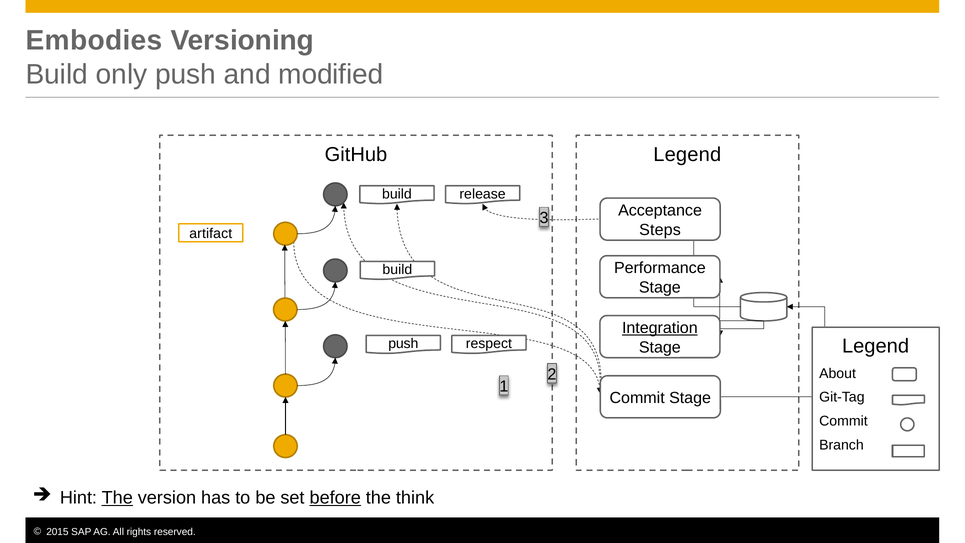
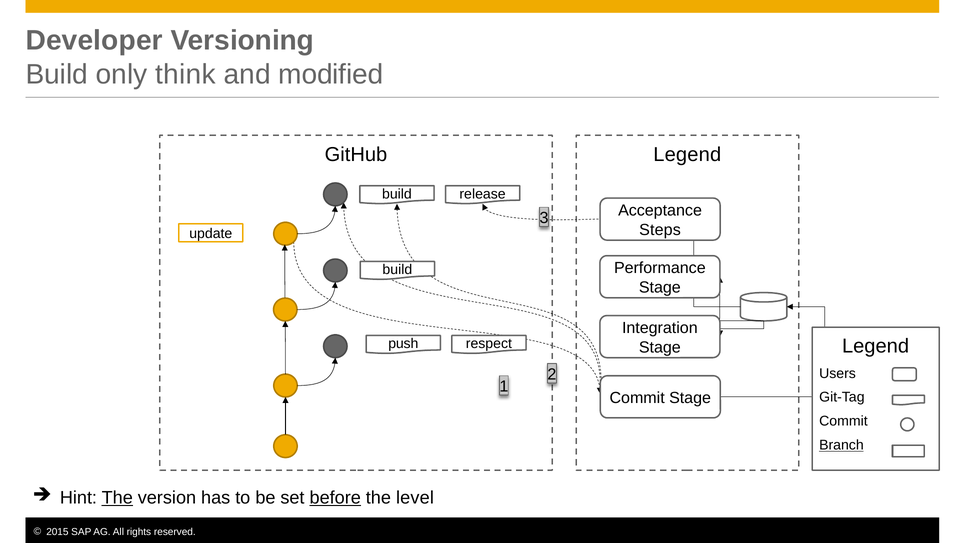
Embodies: Embodies -> Developer (94, 41)
only push: push -> think (185, 74)
artifact: artifact -> update (211, 234)
Integration underline: present -> none (660, 328)
About: About -> Users (838, 373)
Branch underline: none -> present (841, 445)
think: think -> level (415, 498)
